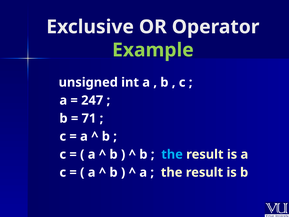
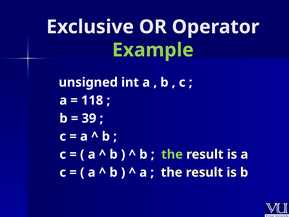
247: 247 -> 118 (92, 100)
71: 71 -> 39 (89, 118)
the colour: light blue -> light green (172, 154)
